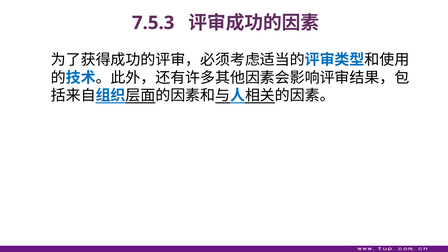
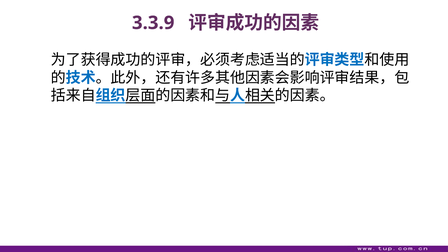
7.5.3: 7.5.3 -> 3.3.9 (153, 23)
